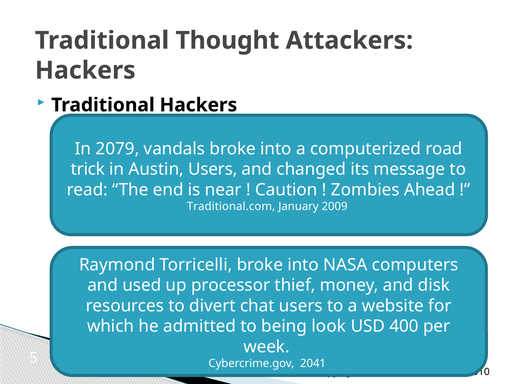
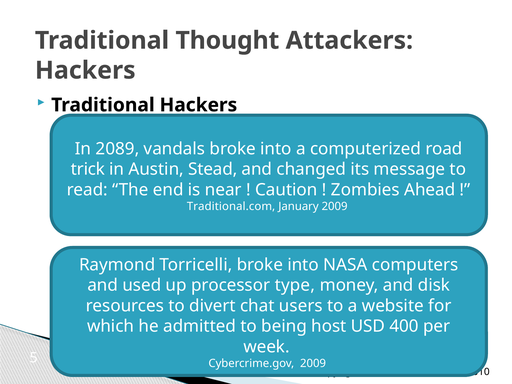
2079: 2079 -> 2089 (117, 149)
Austin Users: Users -> Stead (213, 169)
thief: thief -> type (295, 285)
look: look -> host (329, 326)
Cybercrime.gov 2041: 2041 -> 2009 (313, 363)
